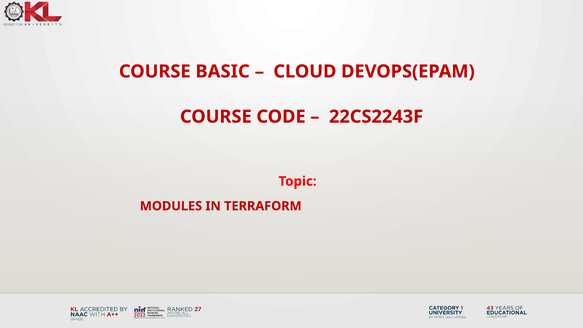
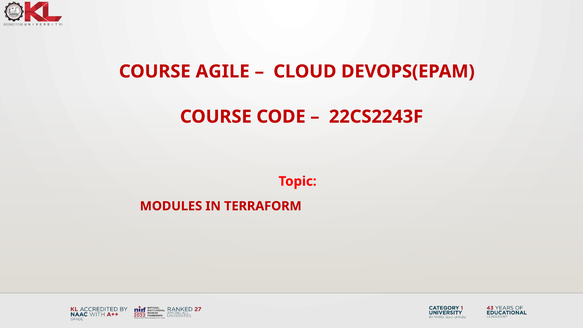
BASIC: BASIC -> AGILE (223, 71)
